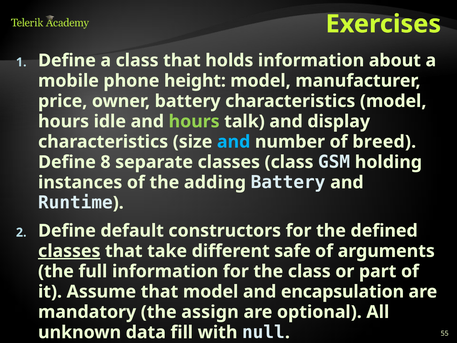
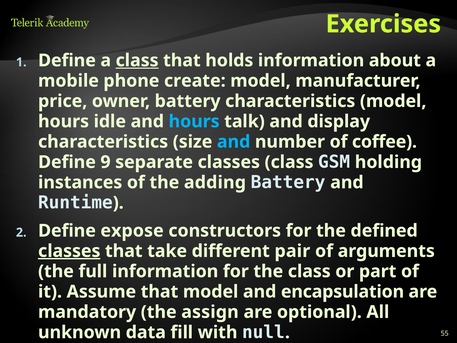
class underline: none -> present (137, 60)
height: height -> create (195, 81)
hours colour: light green -> light blue (194, 121)
breed: breed -> coffee (384, 142)
8: 8 -> 9 (105, 162)
default: default -> expose (132, 231)
safe: safe -> pair (292, 251)
